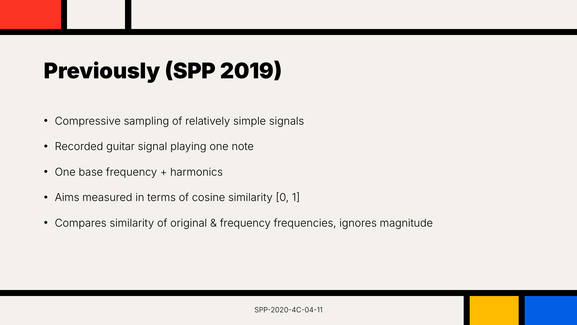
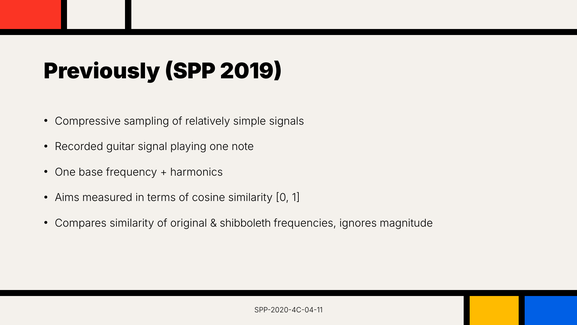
frequency: frequency -> shibboleth (245, 223)
